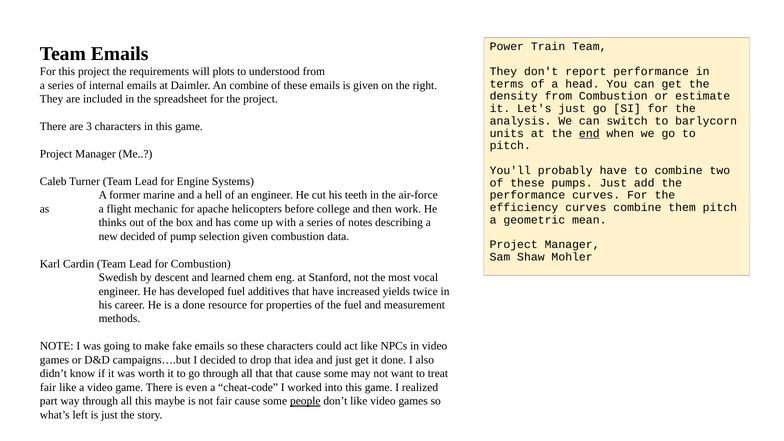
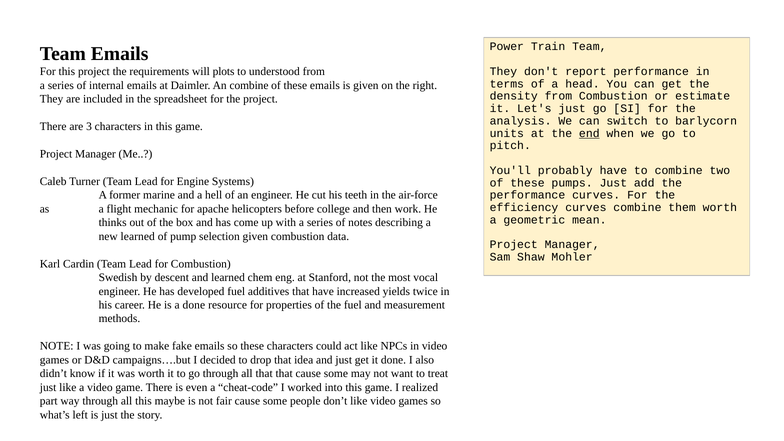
them pitch: pitch -> worth (720, 208)
new decided: decided -> learned (138, 236)
fair: fair -> just (48, 387)
people underline: present -> none (305, 401)
